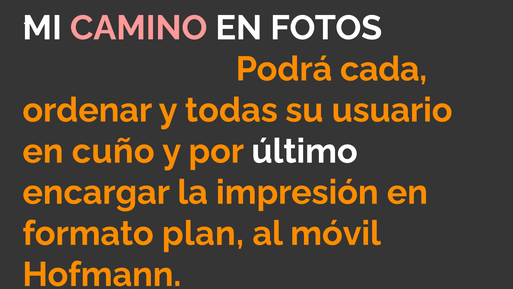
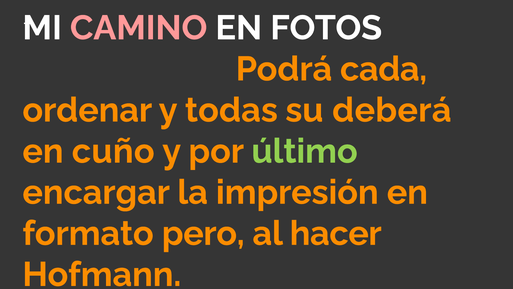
usuario: usuario -> deberá (392, 110)
último colour: white -> light green (305, 151)
plan: plan -> pero (203, 233)
móvil: móvil -> hacer (336, 233)
